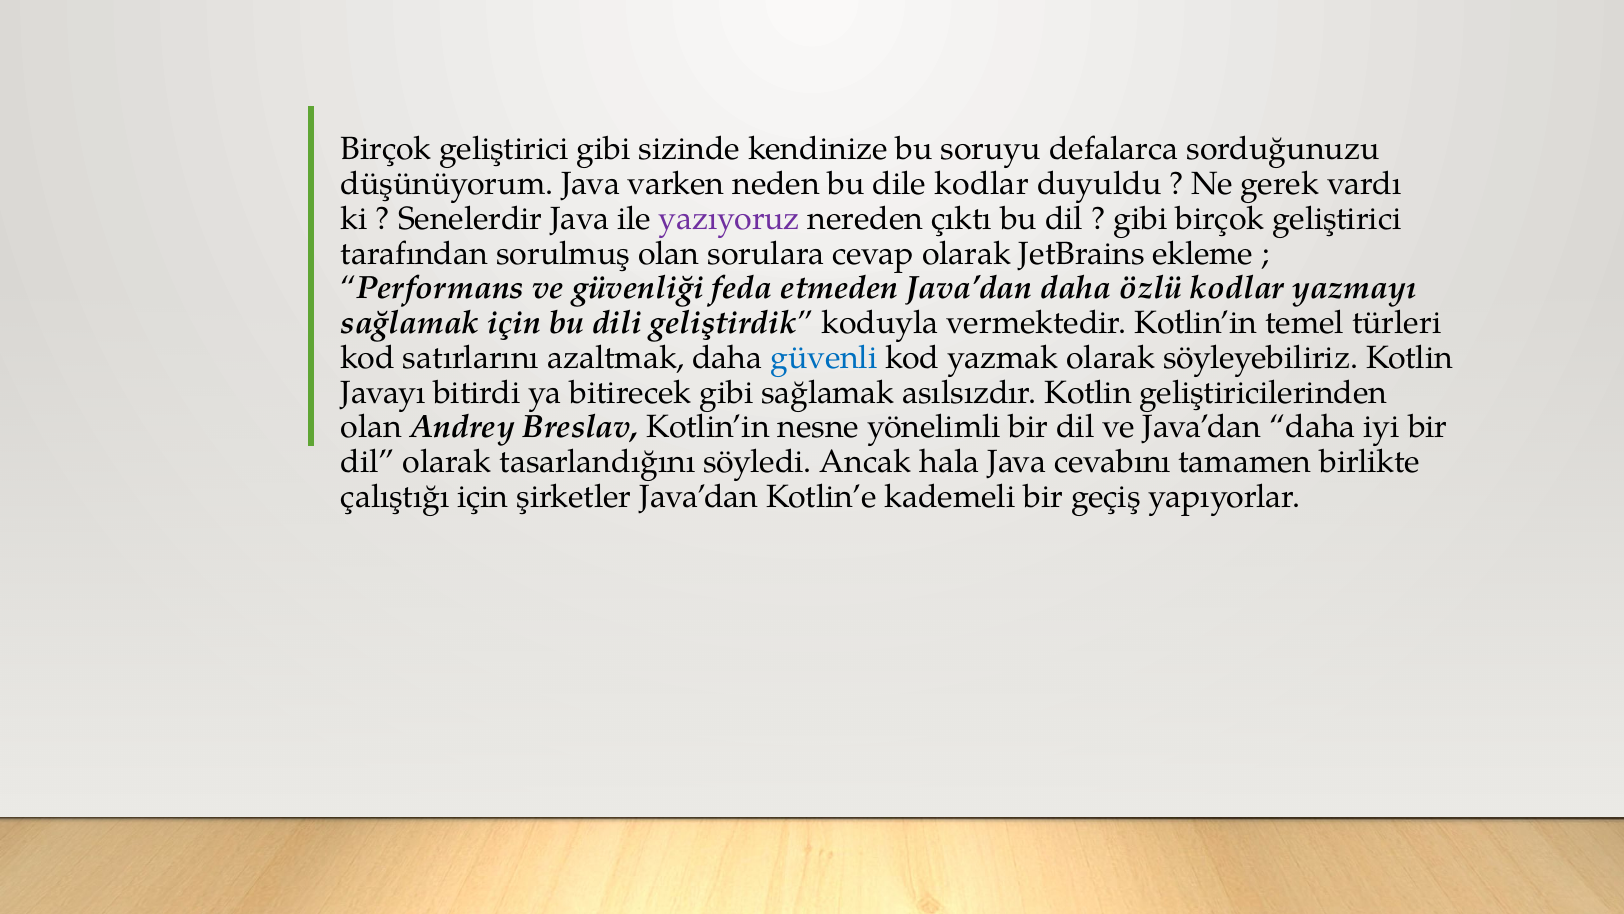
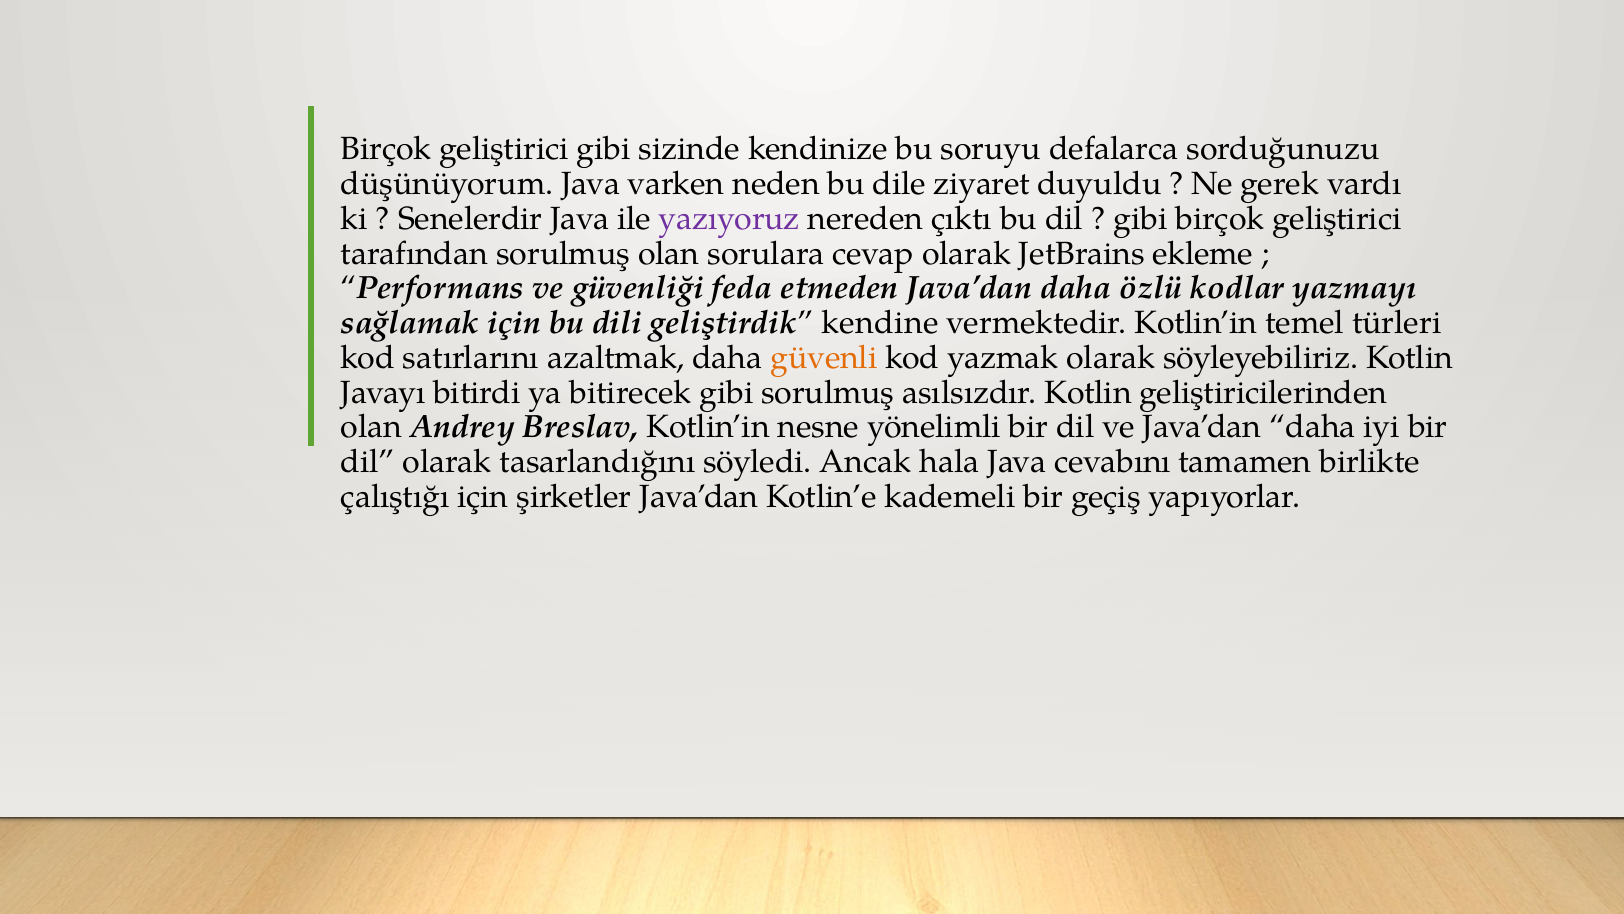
dile kodlar: kodlar -> ziyaret (982, 184)
koduyla: koduyla -> kendine (880, 323)
güvenli colour: blue -> orange (824, 358)
gibi sağlamak: sağlamak -> sorulmuş (828, 392)
